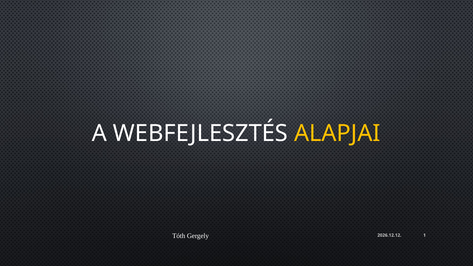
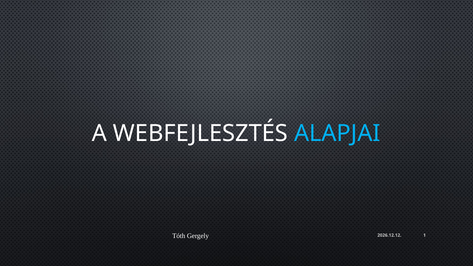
ALAPJAI colour: yellow -> light blue (337, 133)
